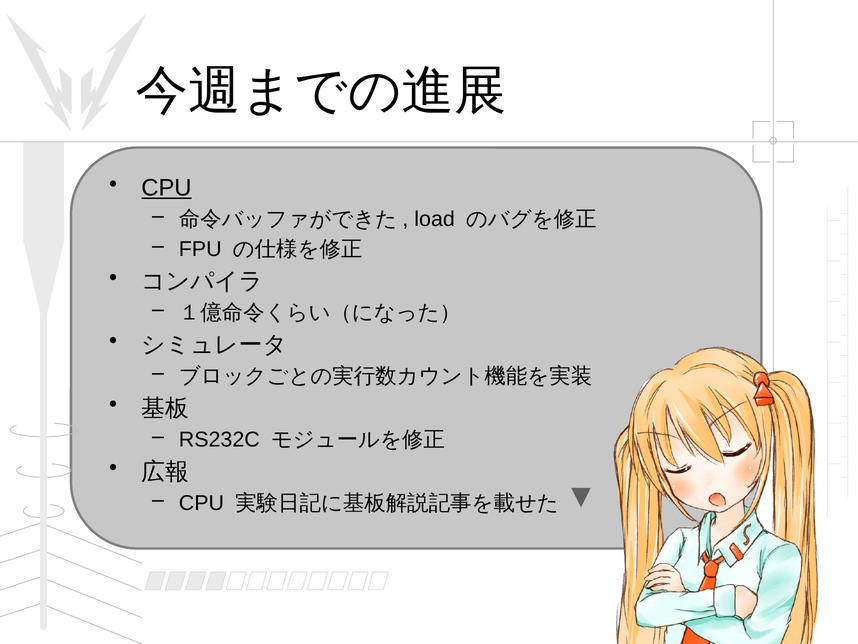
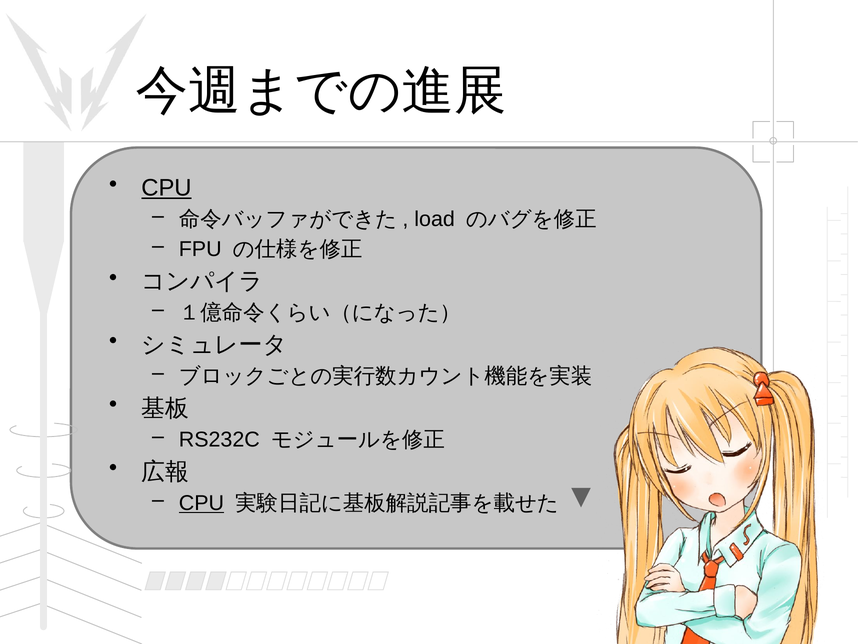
CPU underline: none -> present (201, 503)
